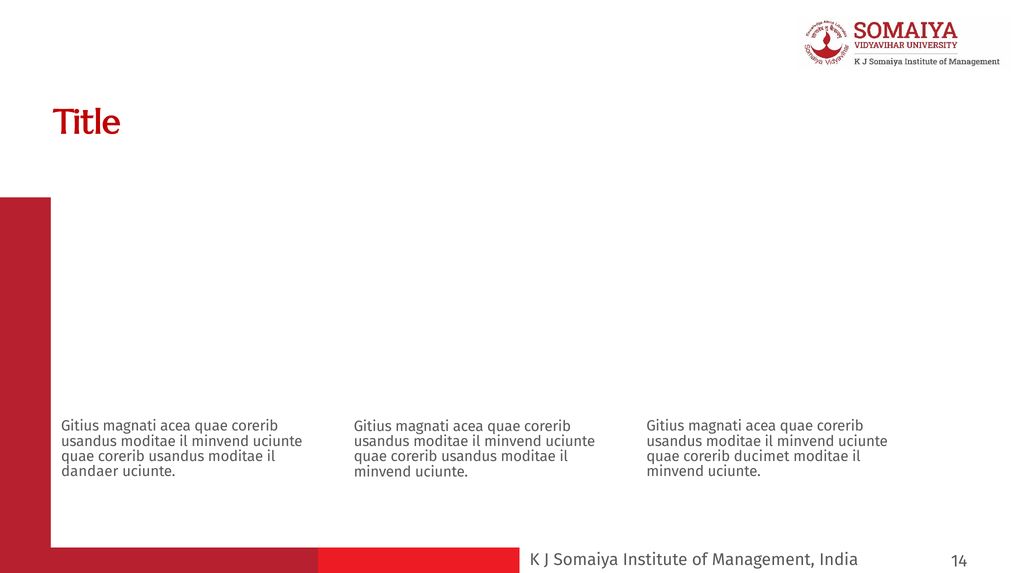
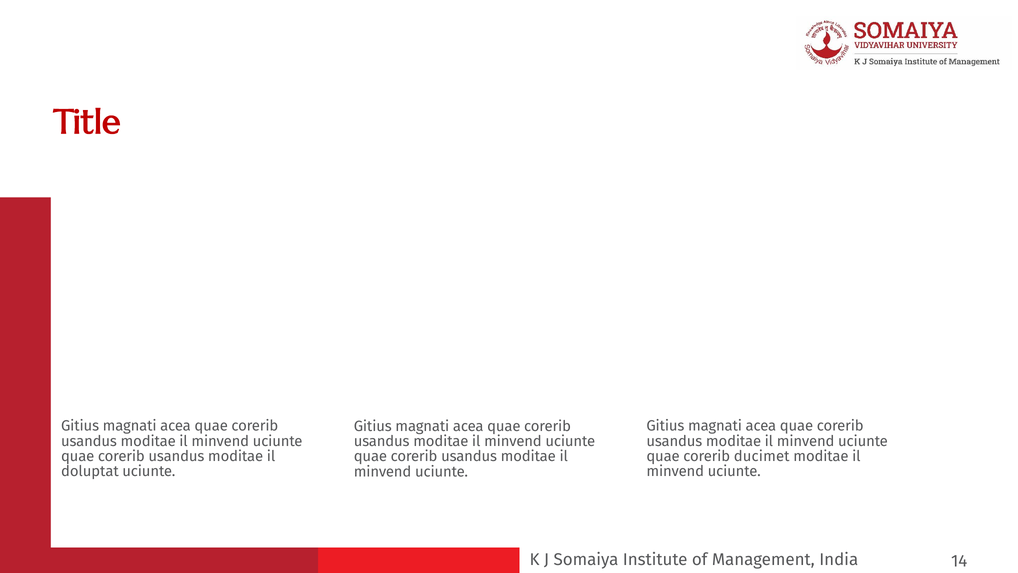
dandaer: dandaer -> doluptat (90, 471)
